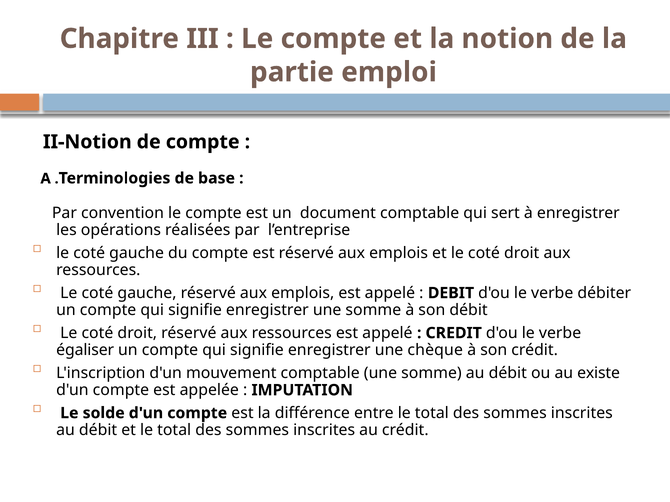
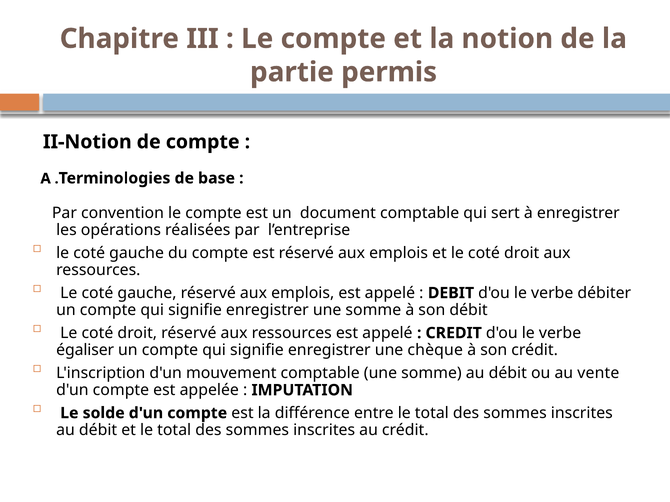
emploi: emploi -> permis (389, 72)
existe: existe -> vente (598, 373)
